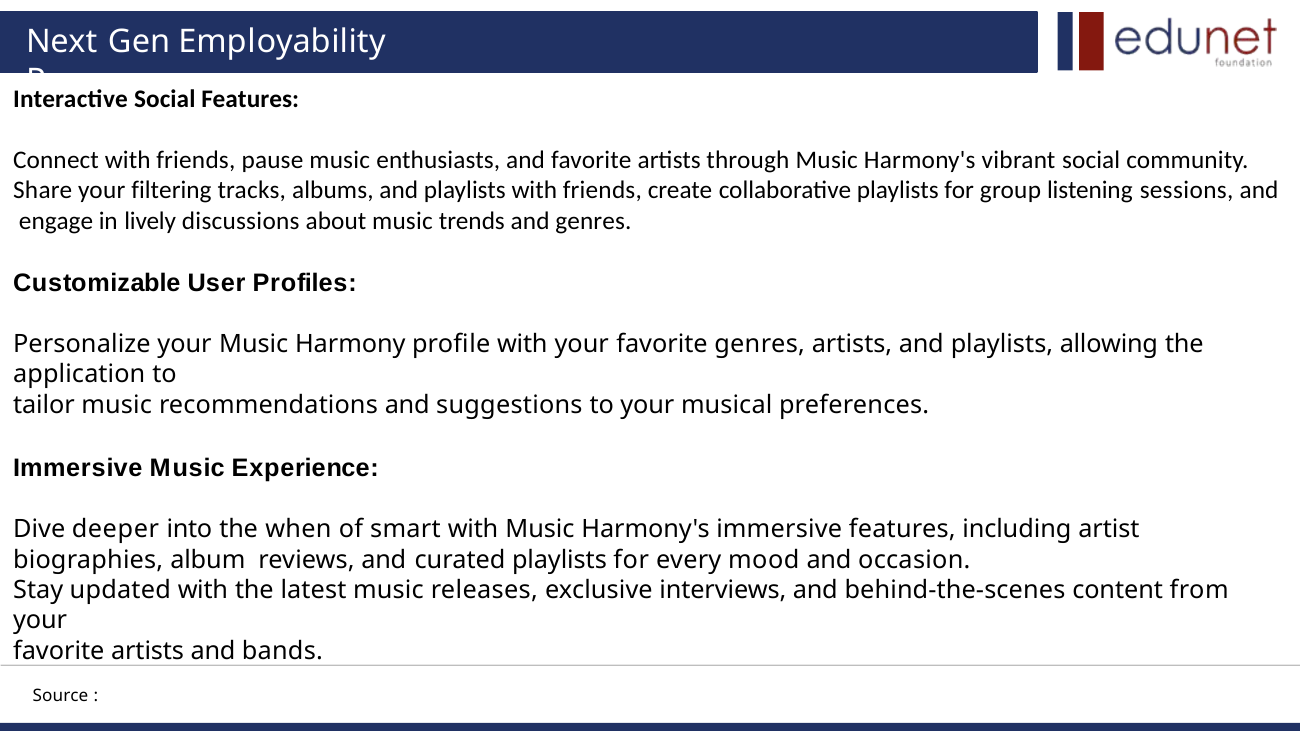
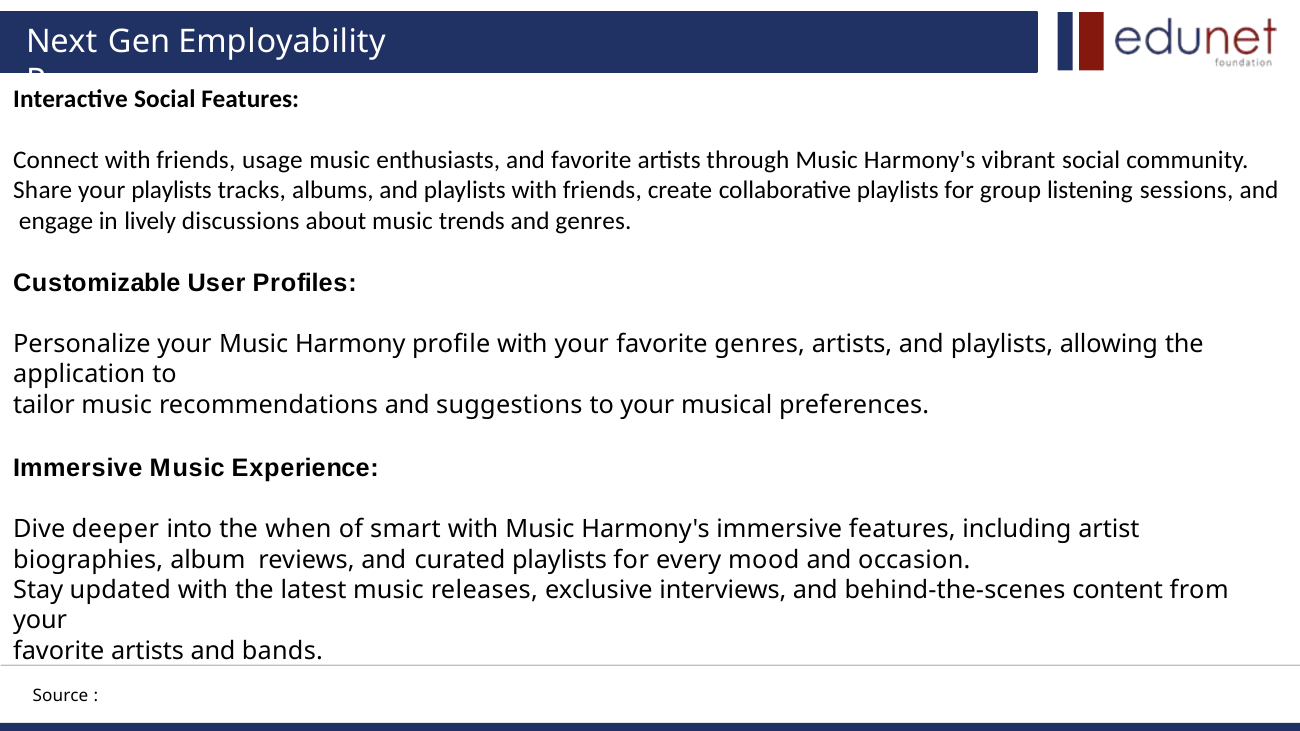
pause: pause -> usage (272, 160)
your filtering: filtering -> playlists (172, 191)
